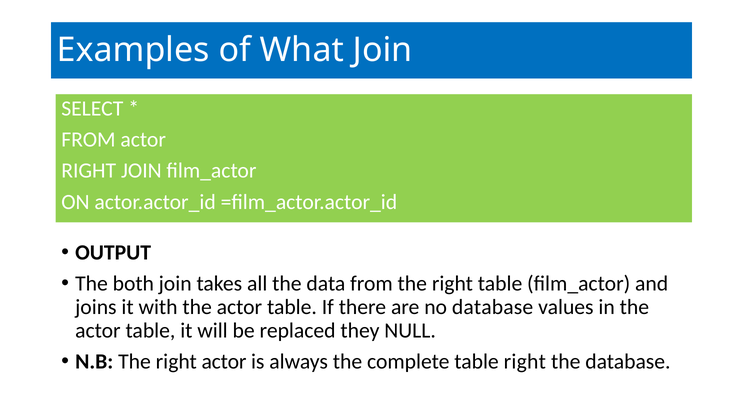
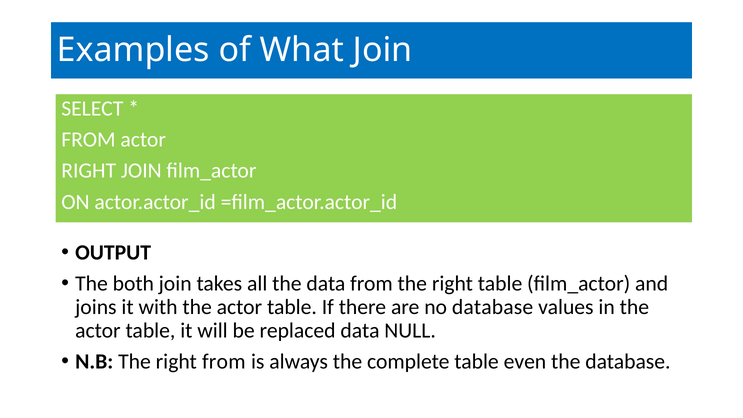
replaced they: they -> data (360, 330)
right actor: actor -> from (224, 362)
table right: right -> even (525, 362)
